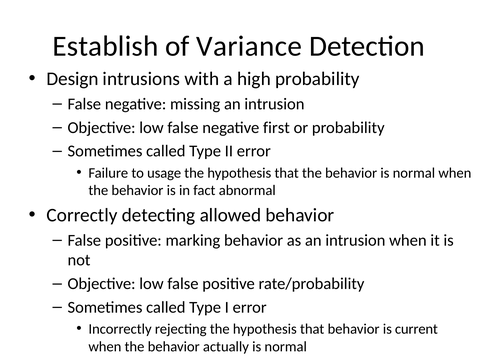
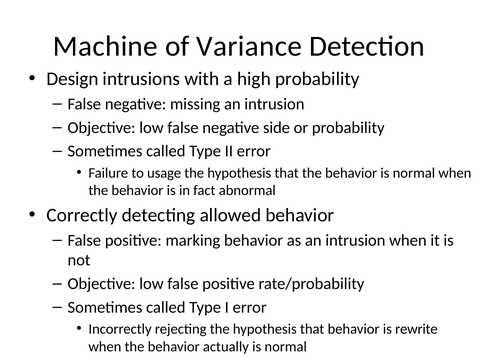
Establish: Establish -> Machine (105, 46)
first: first -> side (277, 128)
current: current -> rewrite (416, 330)
